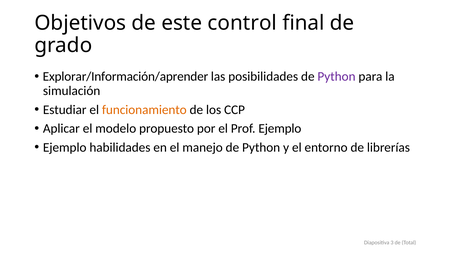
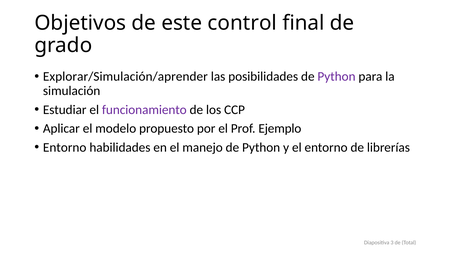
Explorar/Información/aprender: Explorar/Información/aprender -> Explorar/Simulación/aprender (125, 77)
funcionamiento colour: orange -> purple (144, 110)
Ejemplo: Ejemplo -> Entorno (65, 148)
